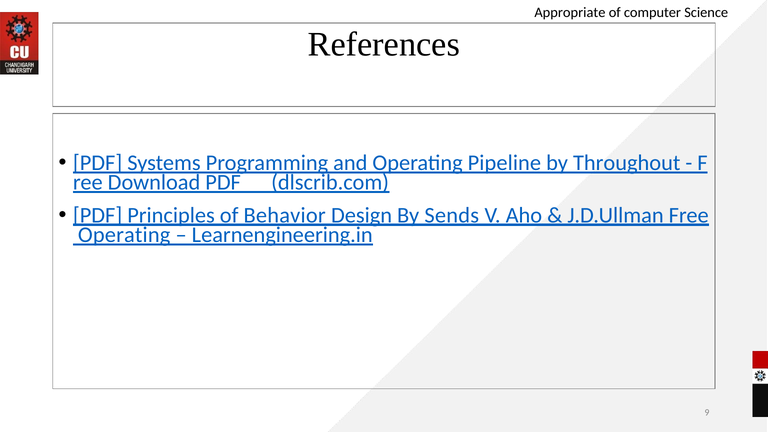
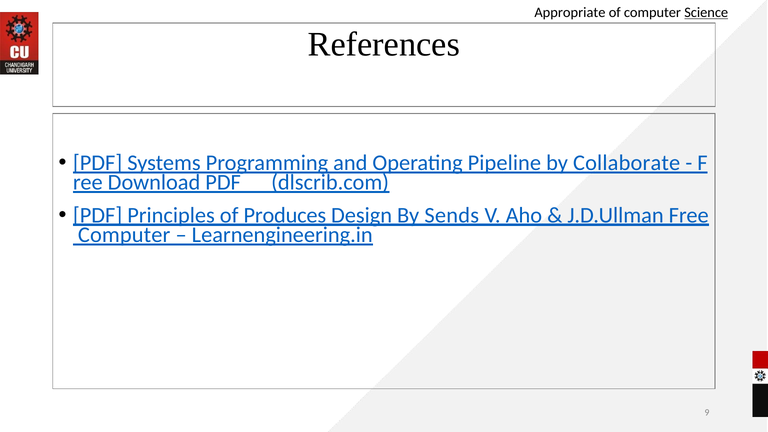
Science underline: none -> present (706, 13)
Throughout: Throughout -> Collaborate (627, 163)
Behavior: Behavior -> Produces (285, 215)
Operating: Operating -> Computer (124, 235)
